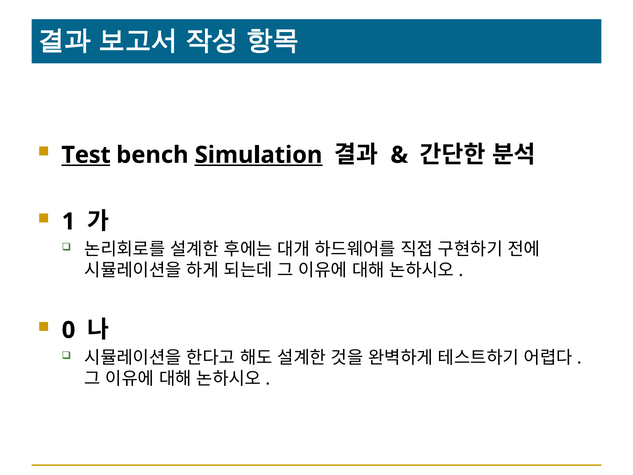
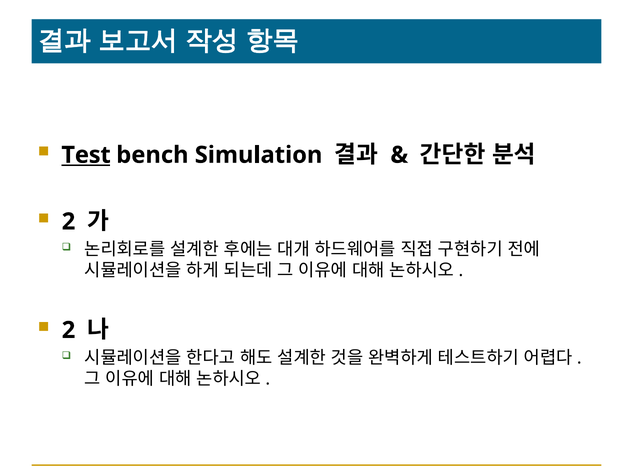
Simulation underline: present -> none (259, 155)
1: 1 -> 2 (69, 221)
0: 0 -> 2 (69, 330)
